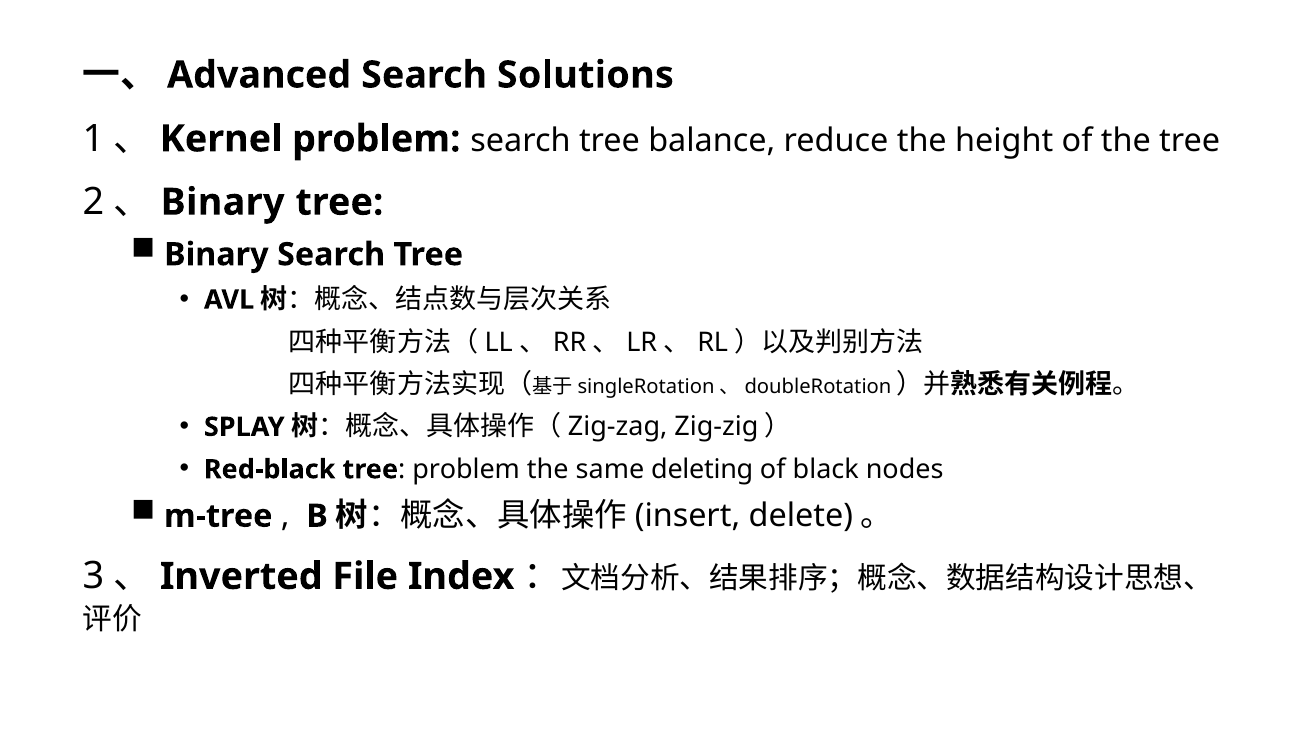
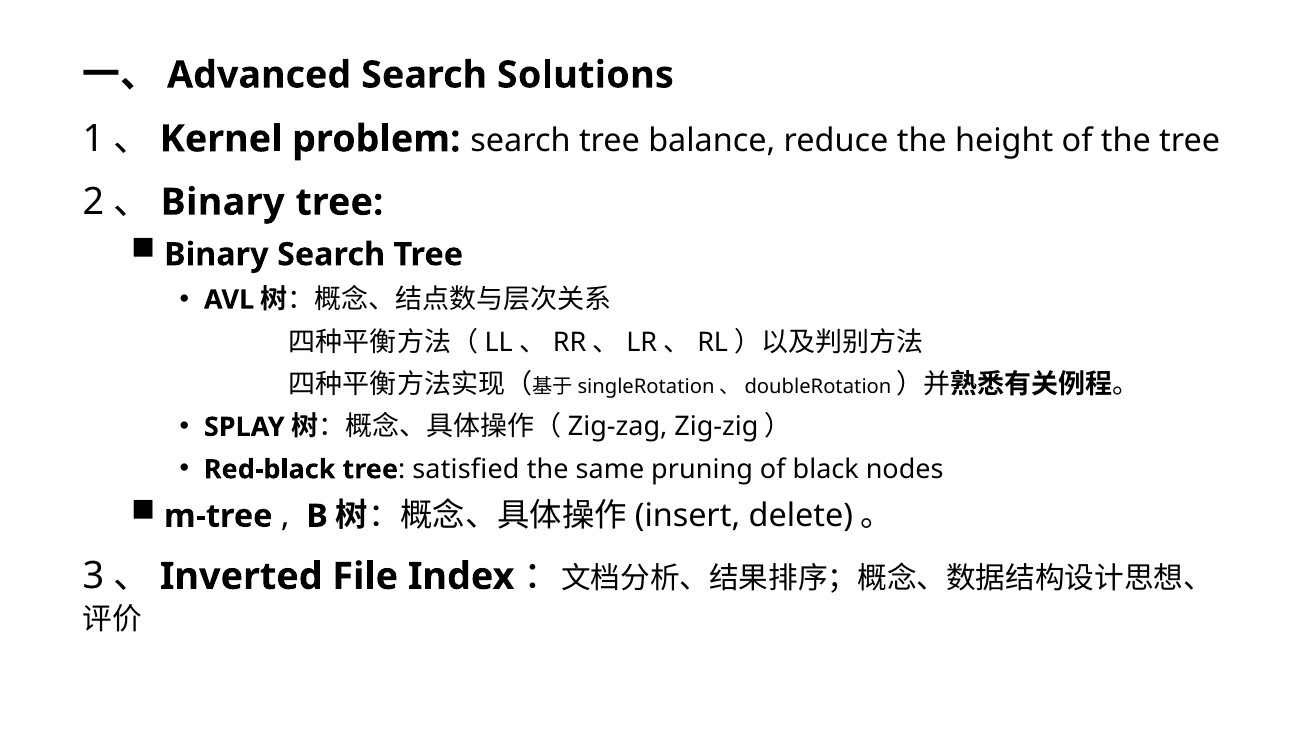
problem: problem -> satisfied (466, 469)
deleting: deleting -> pruning (702, 469)
